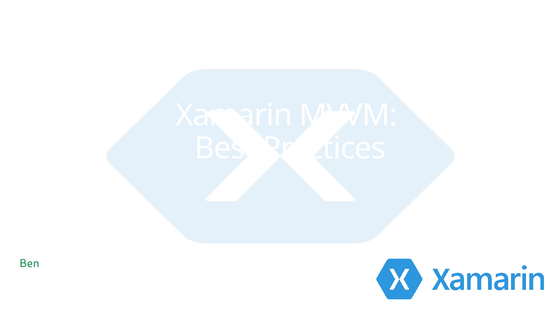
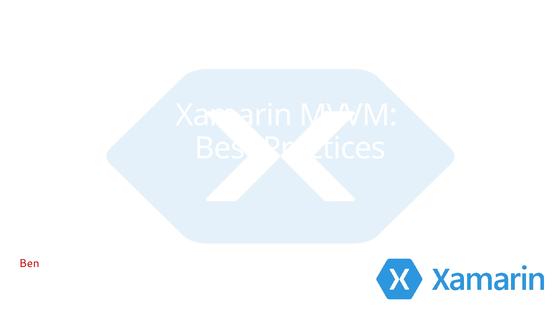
Ben colour: green -> red (29, 263)
